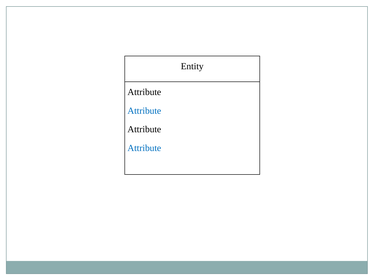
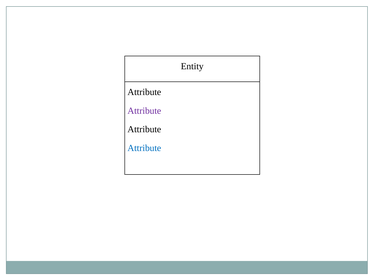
Attribute colour: blue -> purple (144, 111)
